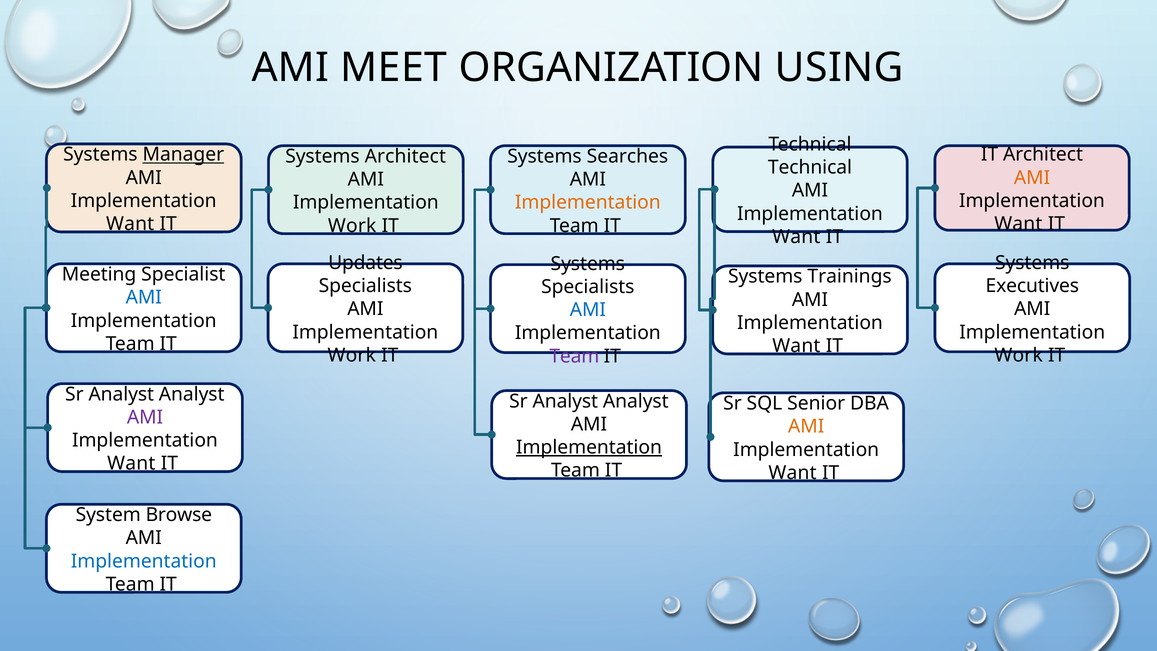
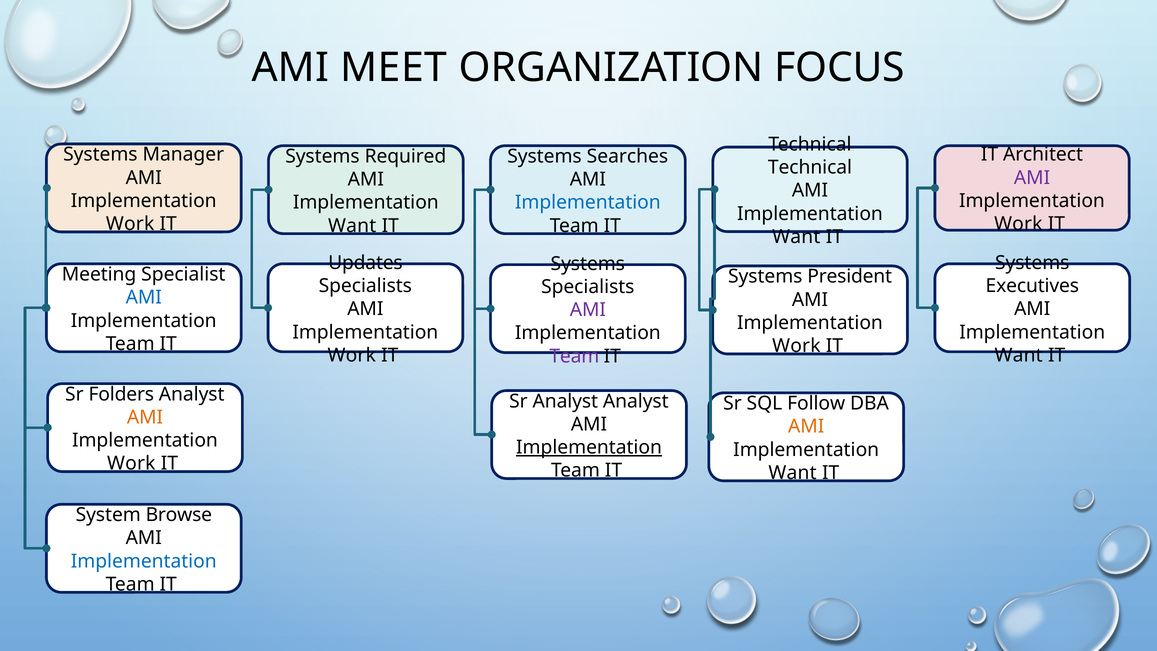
USING: USING -> FOCUS (840, 68)
Manager underline: present -> none (183, 155)
Systems Architect: Architect -> Required (405, 156)
AMI colour: orange -> purple (1032, 178)
Implementation colour: orange -> blue (588, 202)
Want: Want -> Work (130, 224)
Want: Want -> Work (1018, 224)
Work: Work -> Want (352, 226)
Trainings: Trainings -> President (850, 276)
AMI colour: blue -> purple (588, 310)
Want: Want -> Work (796, 346)
Work: Work -> Want (1019, 355)
Analyst: Analyst -> Folders (121, 394)
Senior: Senior -> Follow (816, 403)
AMI colour: purple -> orange (145, 417)
Want: Want -> Work (131, 463)
